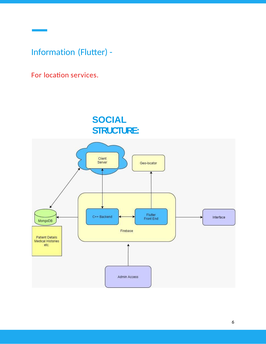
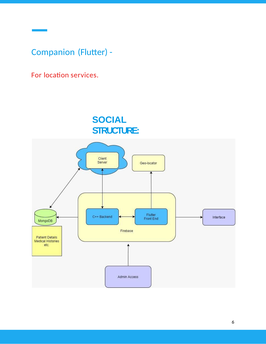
Information: Information -> Companion (53, 52)
